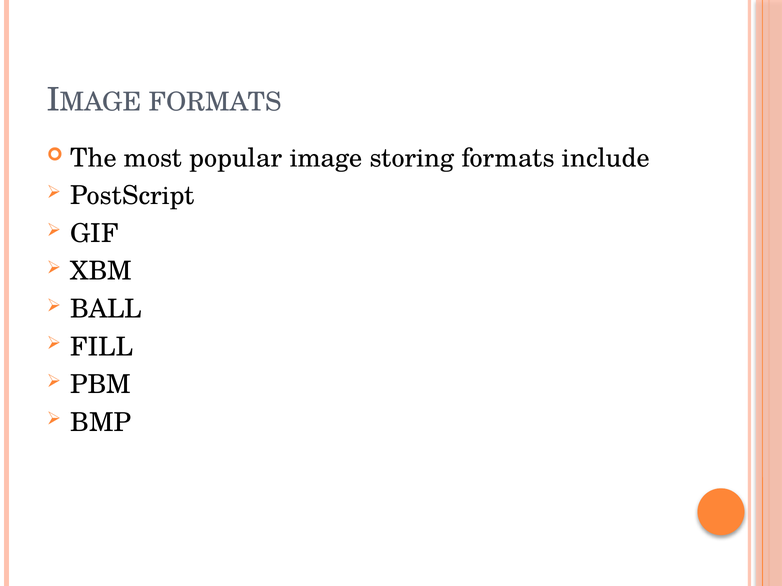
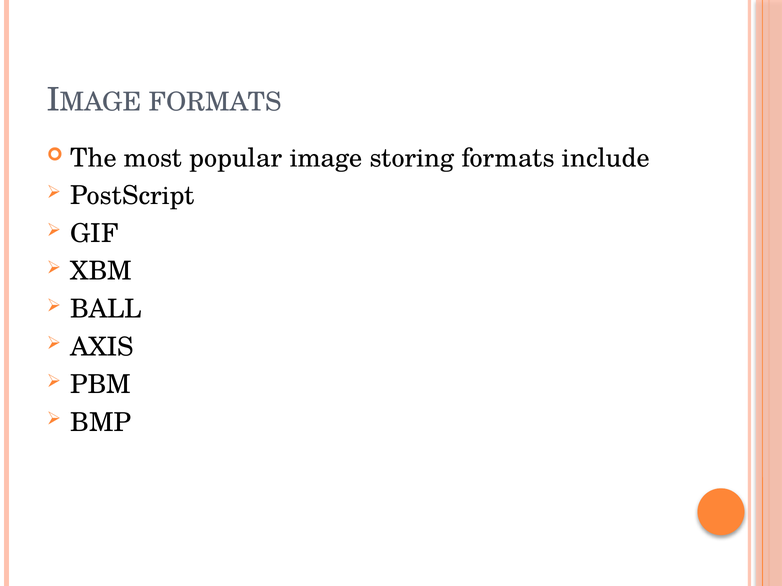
FILL: FILL -> AXIS (102, 347)
